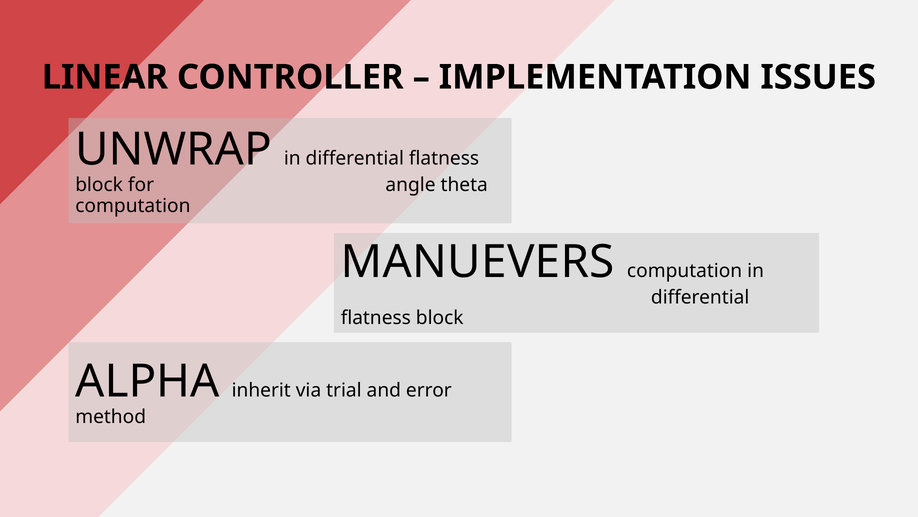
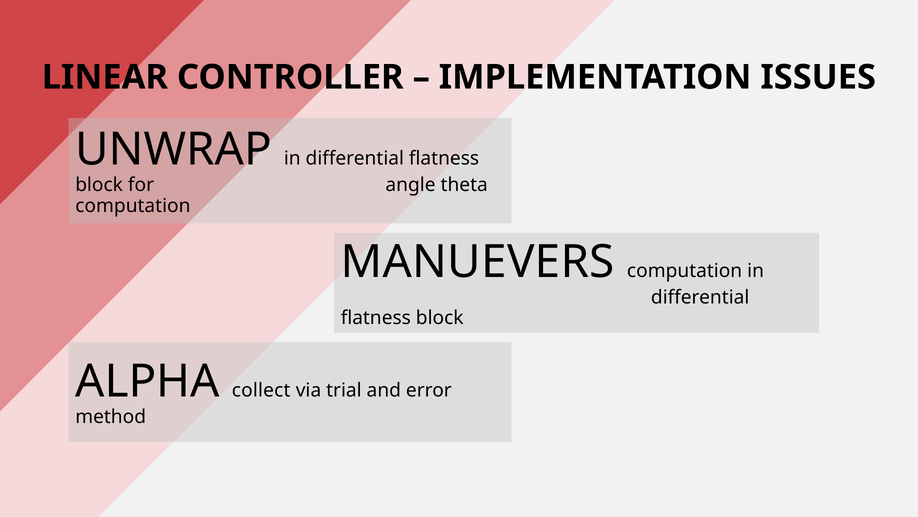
inherit: inherit -> collect (261, 390)
